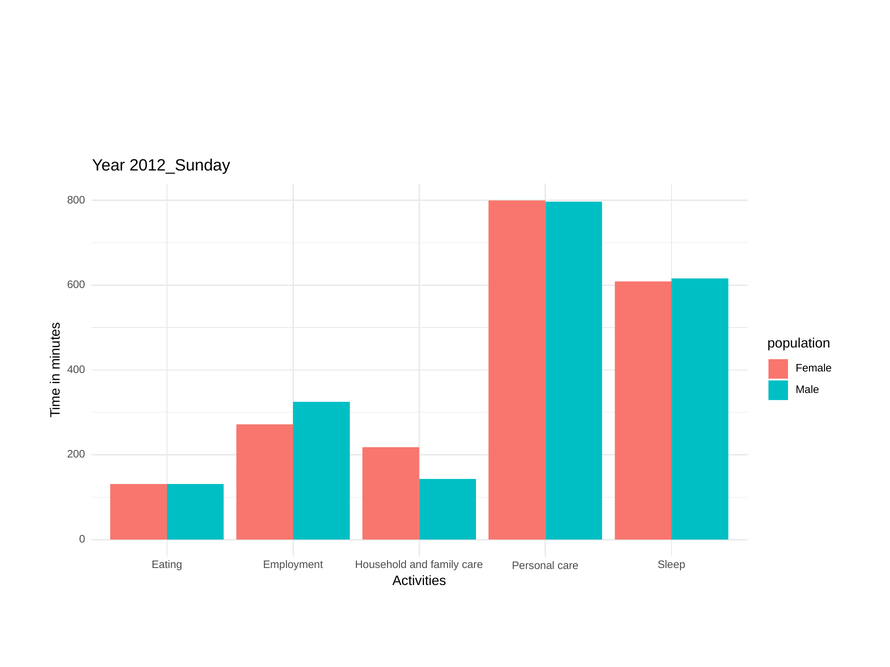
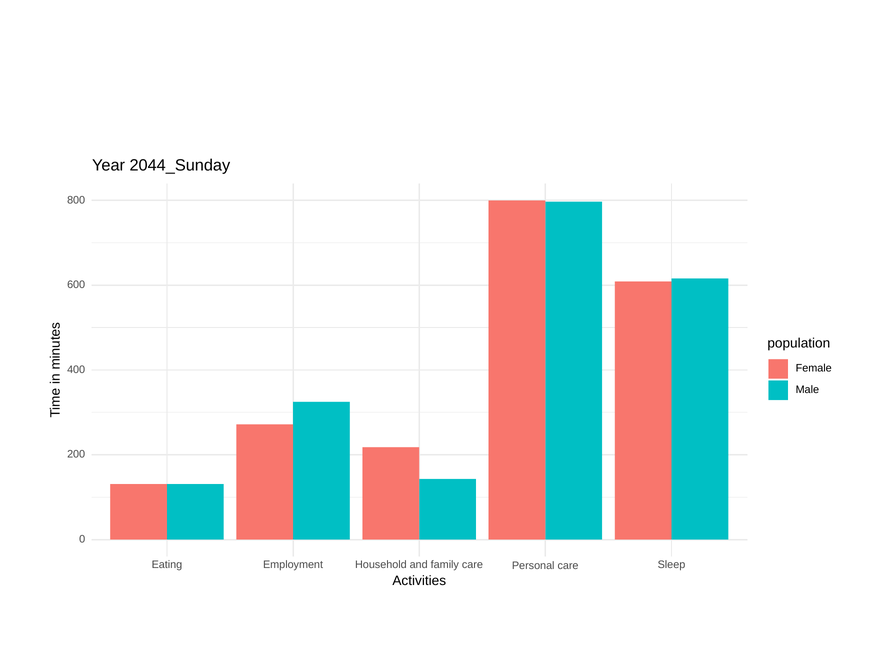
2012_Sunday: 2012_Sunday -> 2044_Sunday (180, 166)
